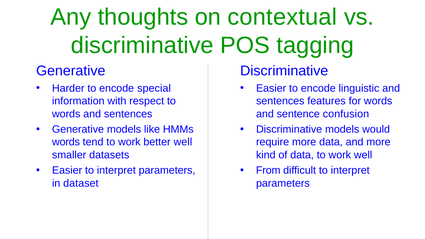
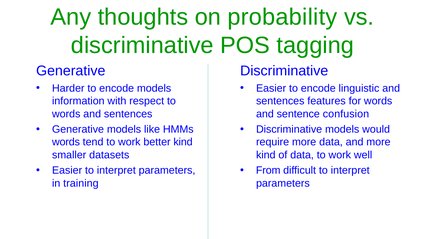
contextual: contextual -> probability (282, 17)
encode special: special -> models (154, 88)
better well: well -> kind (183, 142)
dataset: dataset -> training (81, 183)
